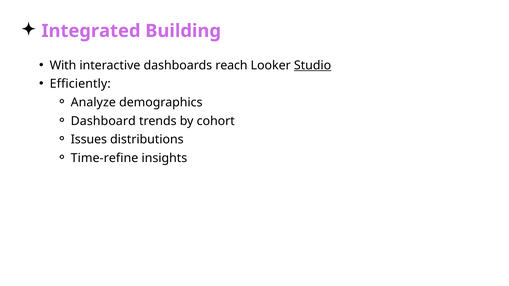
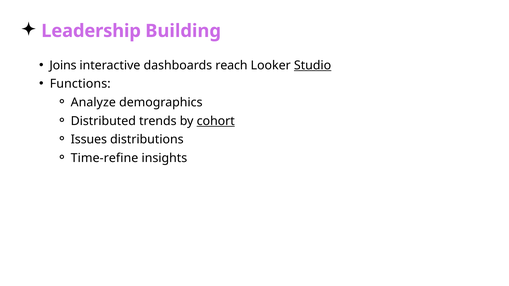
Integrated: Integrated -> Leadership (91, 31)
With: With -> Joins (63, 65)
Efficiently: Efficiently -> Functions (80, 84)
Dashboard: Dashboard -> Distributed (103, 121)
cohort underline: none -> present (216, 121)
